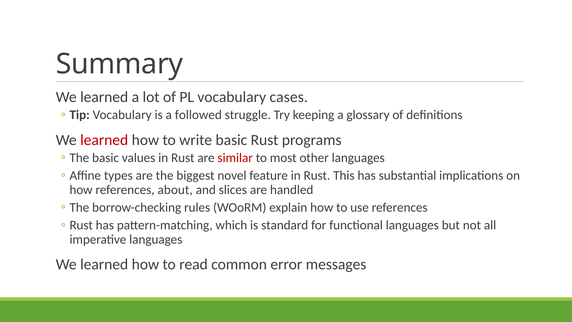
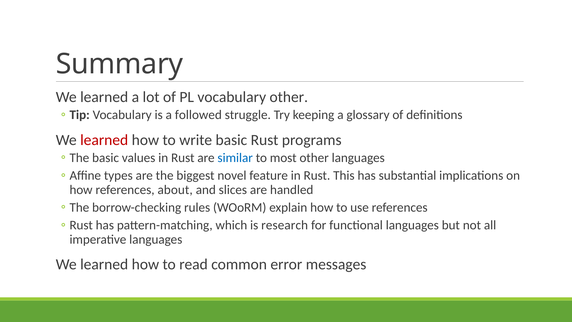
vocabulary cases: cases -> other (289, 97)
similar colour: red -> blue (235, 158)
standard: standard -> research (285, 225)
